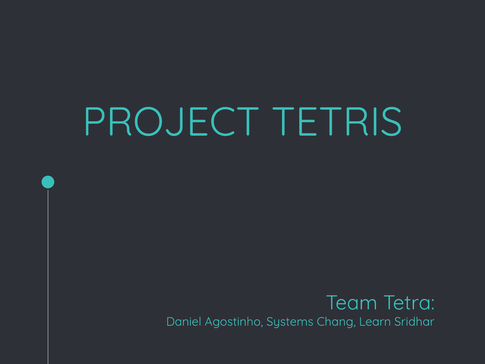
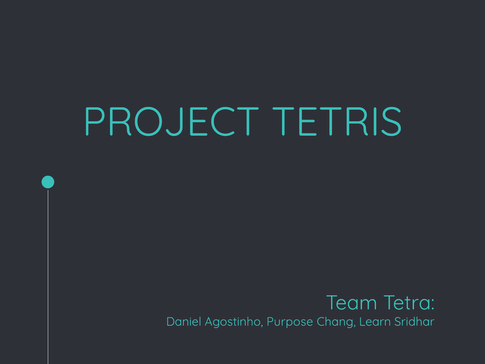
Systems: Systems -> Purpose (290, 321)
